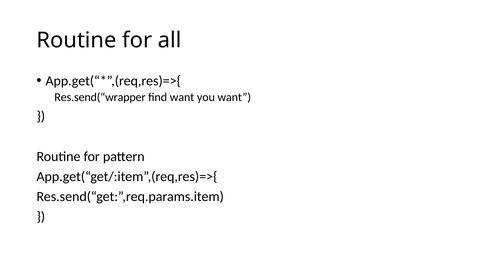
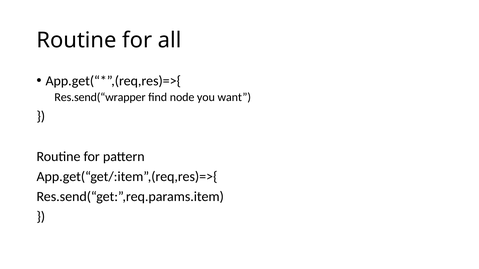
find want: want -> node (182, 97)
